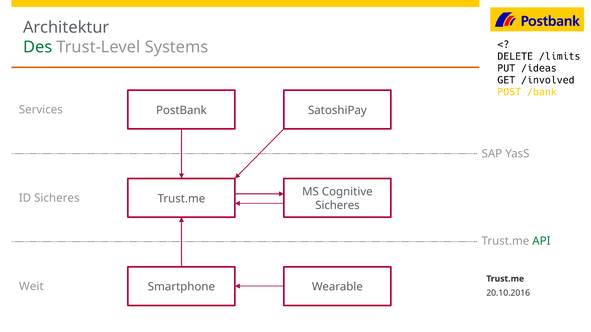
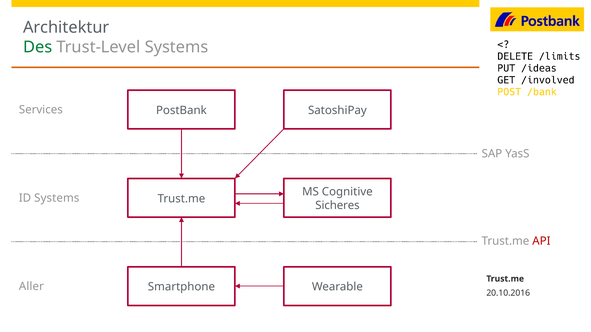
ID Sicheres: Sicheres -> Systems (57, 198)
API colour: green -> red (541, 241)
Weit: Weit -> Aller (31, 287)
